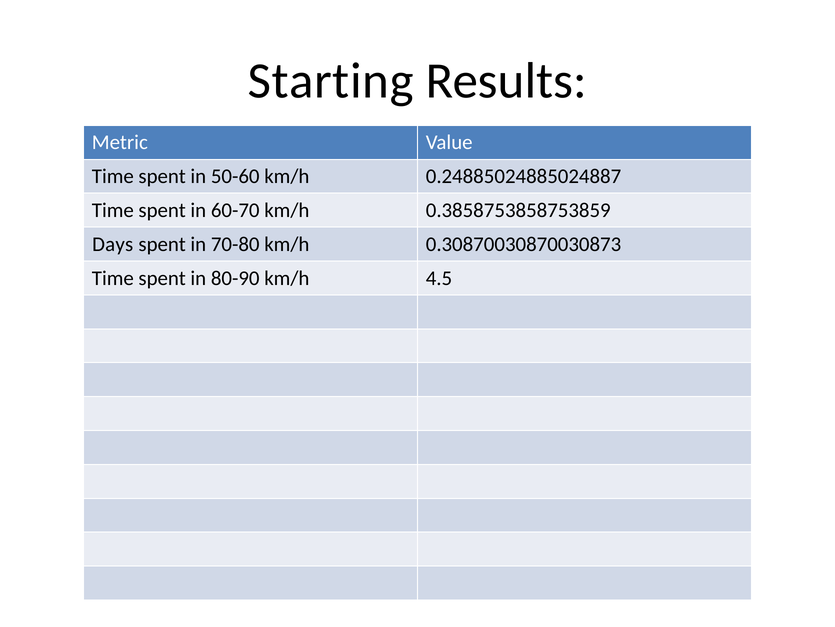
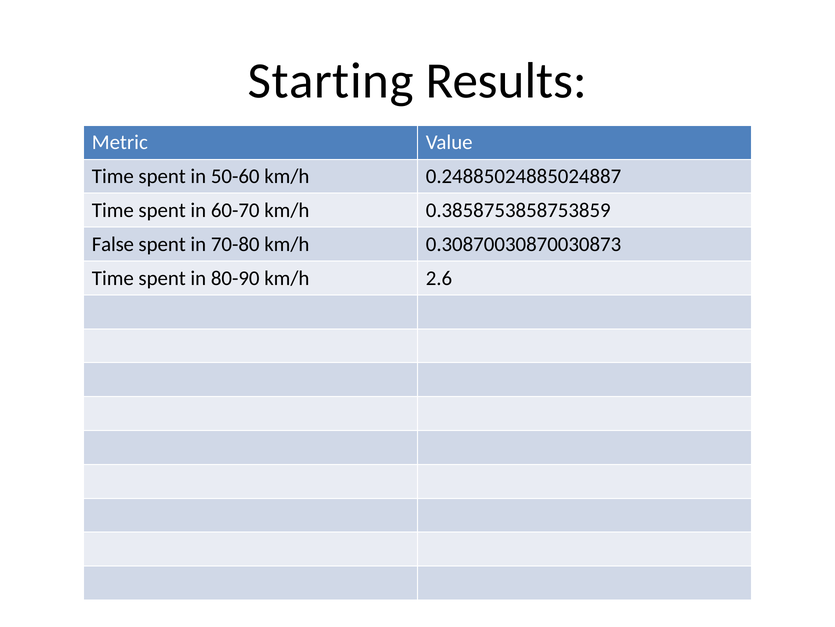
Days: Days -> False (113, 244)
4.5: 4.5 -> 2.6 (439, 278)
